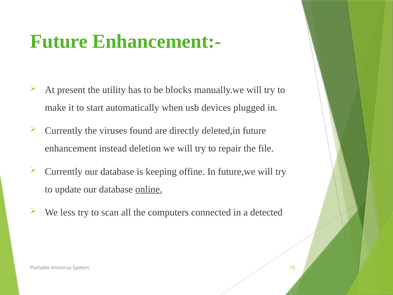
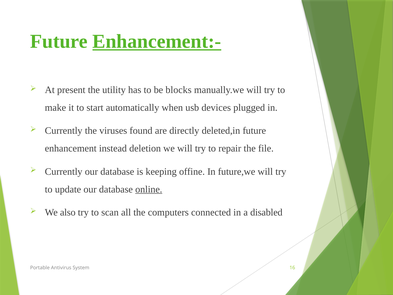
Enhancement:- underline: none -> present (157, 41)
less: less -> also (68, 212)
detected: detected -> disabled (266, 212)
